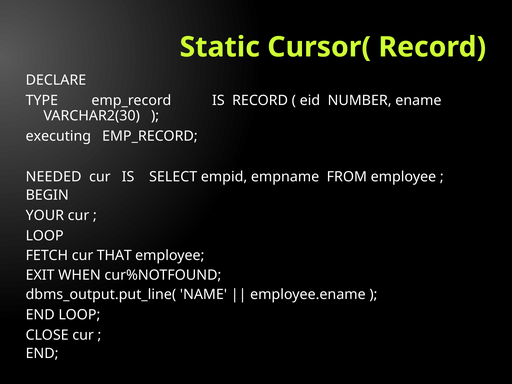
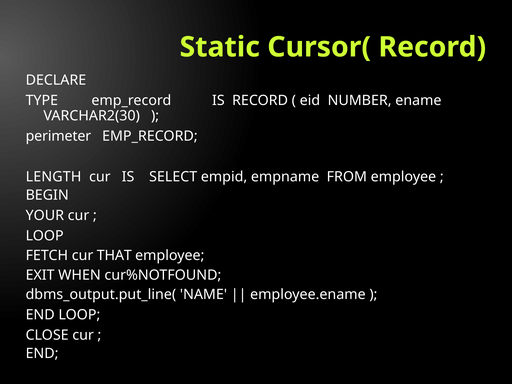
executing: executing -> perimeter (58, 136)
NEEDED: NEEDED -> LENGTH (54, 177)
